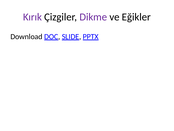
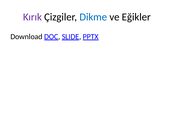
Dikme colour: purple -> blue (93, 17)
